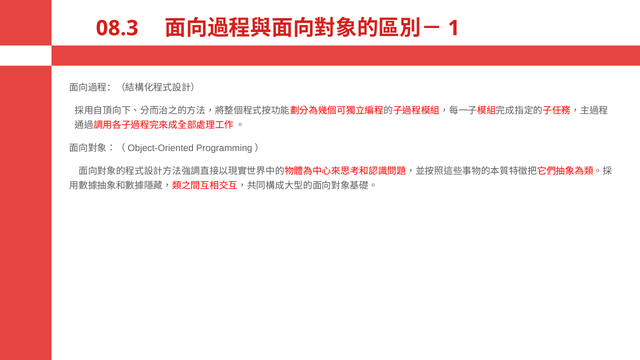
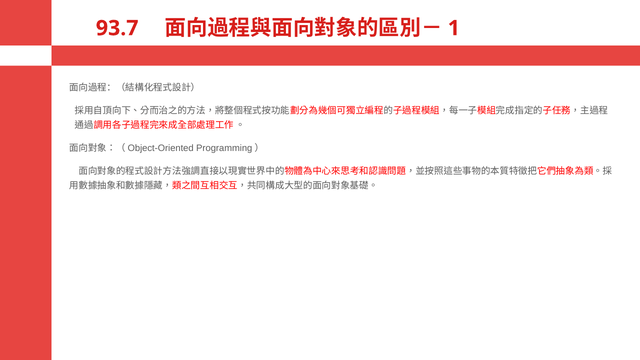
08.3: 08.3 -> 93.7 (117, 28)
